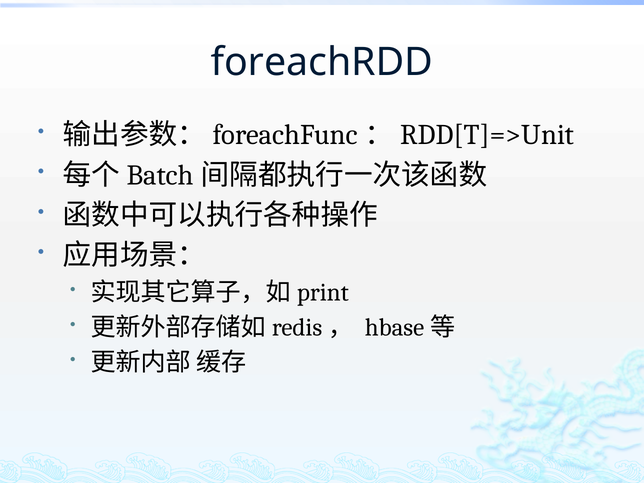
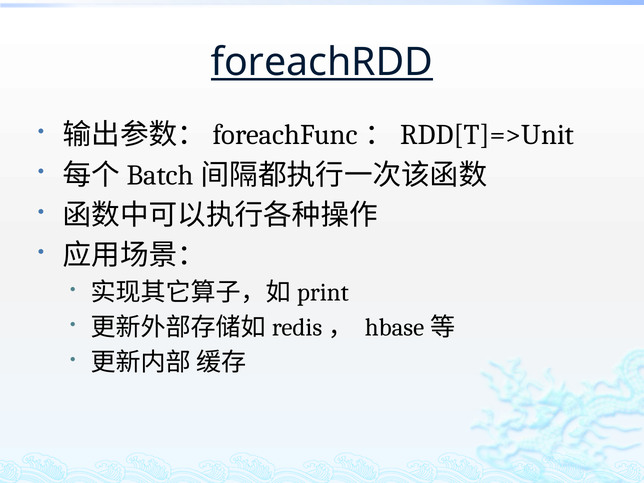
foreachRDD underline: none -> present (322, 62)
